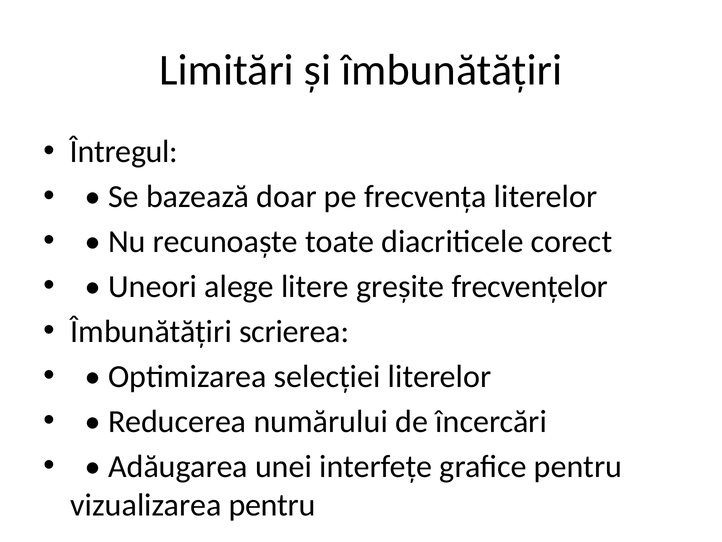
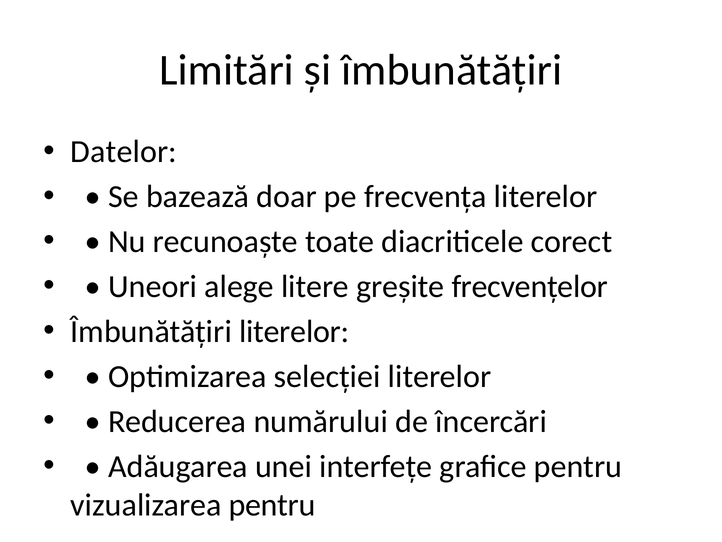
Întregul: Întregul -> Datelor (124, 151)
Îmbunătățiri scrierea: scrierea -> literelor (294, 331)
